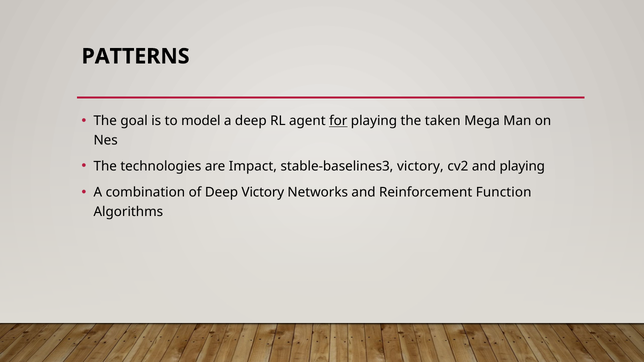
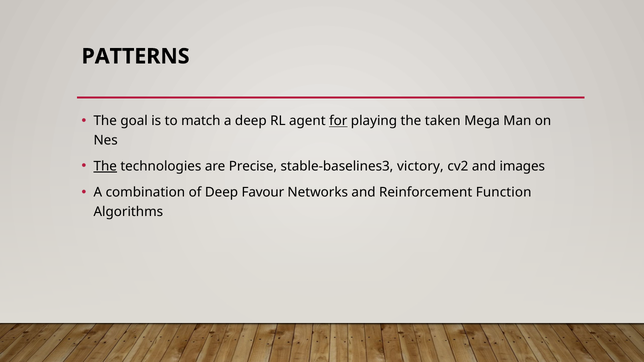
model: model -> match (201, 121)
The underline: none -> present (105, 166)
Impact: Impact -> Precise (253, 166)
and playing: playing -> images (522, 166)
Deep Victory: Victory -> Favour (263, 192)
